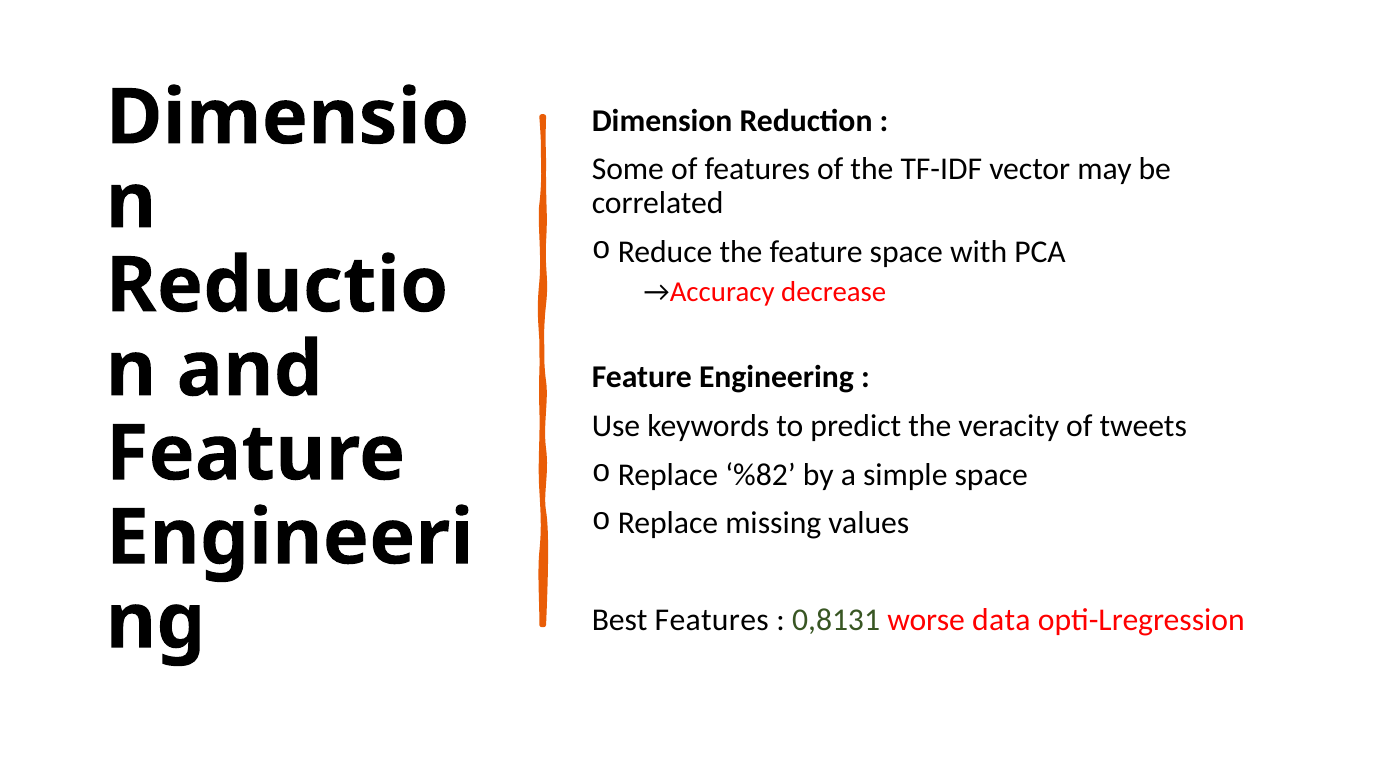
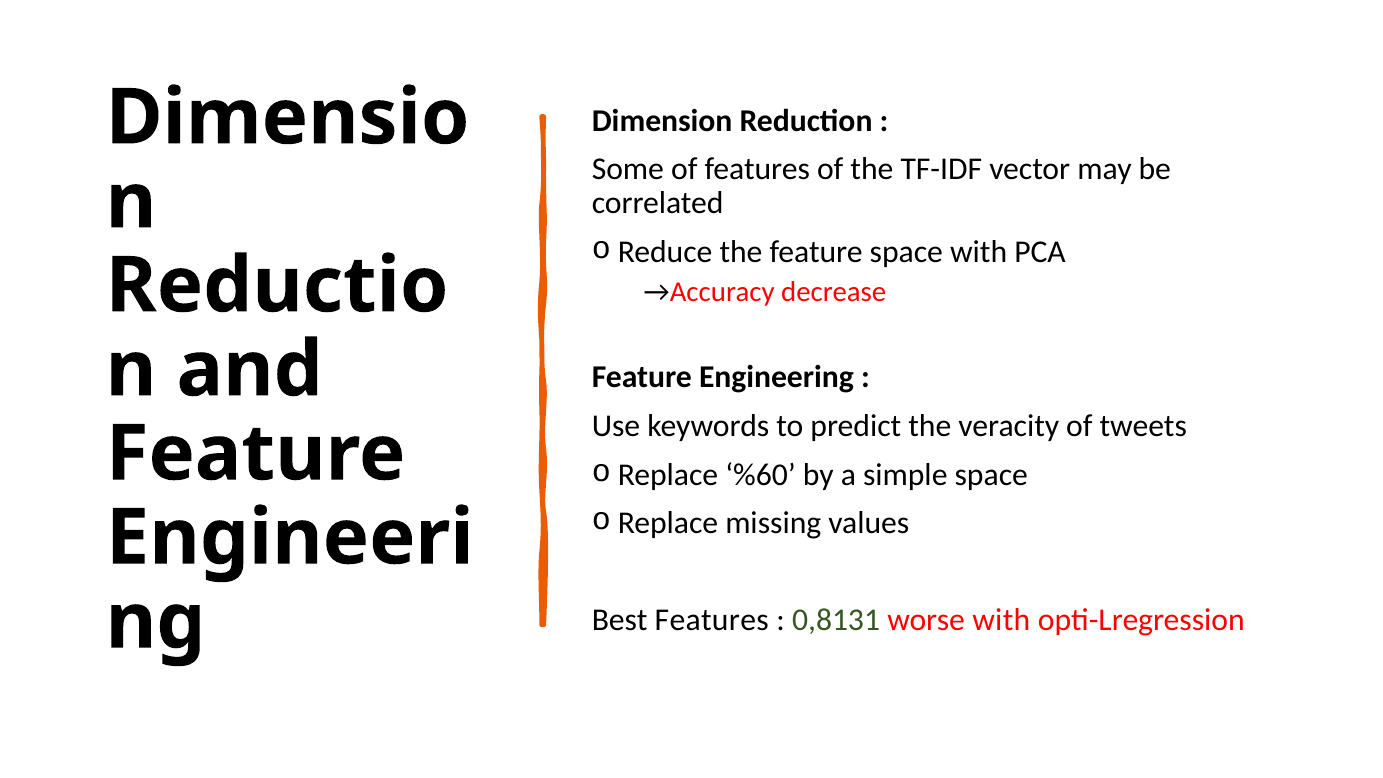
%82: %82 -> %60 (760, 475)
worse data: data -> with (1001, 620)
